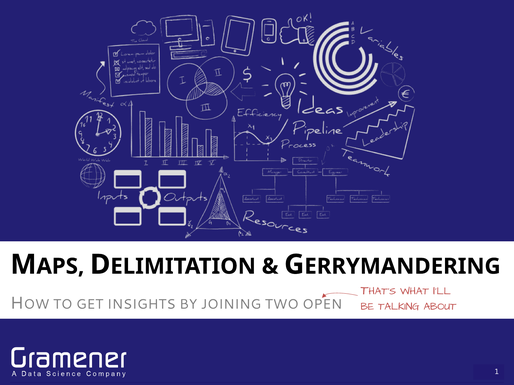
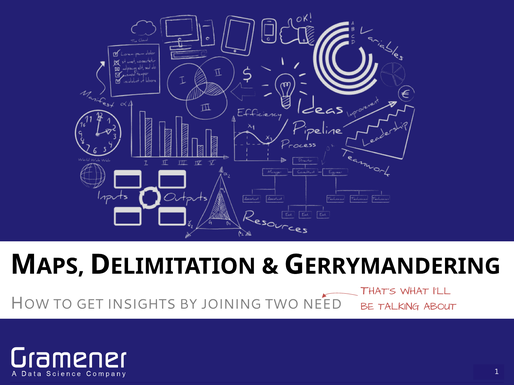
OPEN: OPEN -> NEED (322, 305)
